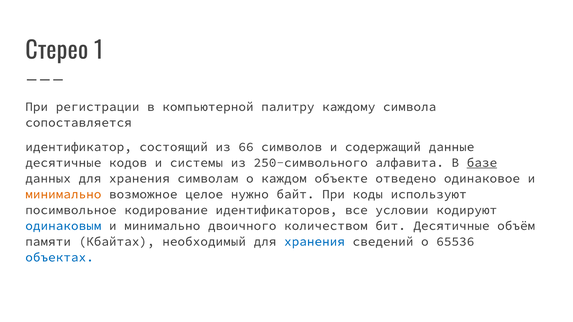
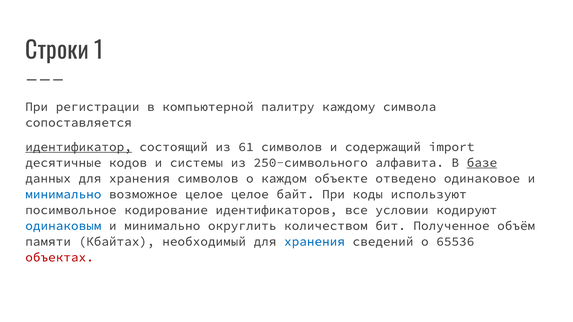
Стерео: Стерео -> Строки (57, 51)
идентификатор underline: none -> present (79, 147)
66: 66 -> 61 (246, 147)
данные: данные -> import (452, 147)
хранения символам: символам -> символов (208, 179)
минимально colour: orange -> blue (63, 194)
целое нужно: нужно -> целое (250, 194)
двоичного: двоичного -> округлить (242, 226)
бит Десятичные: Десятичные -> Полученное (451, 226)
объектах colour: blue -> red (60, 258)
